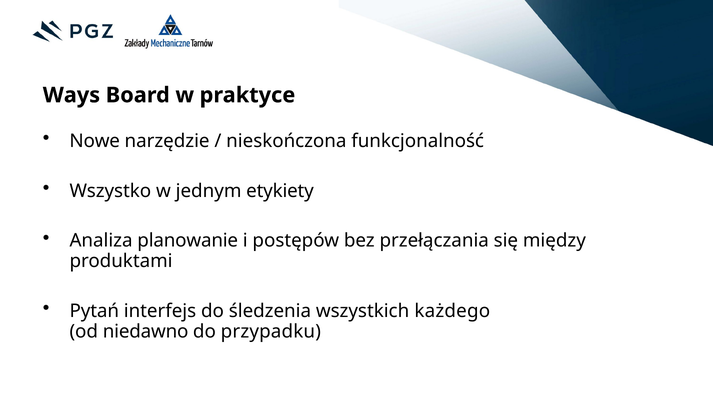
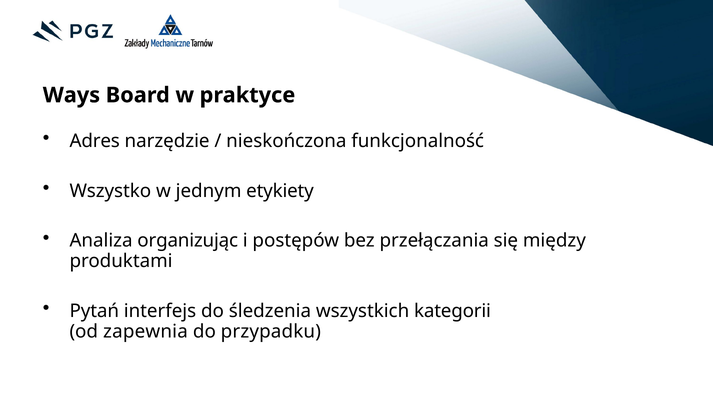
Nowe: Nowe -> Adres (95, 141)
planowanie: planowanie -> organizując (188, 241)
każdego: każdego -> kategorii (452, 311)
niedawno: niedawno -> zapewnia (145, 331)
